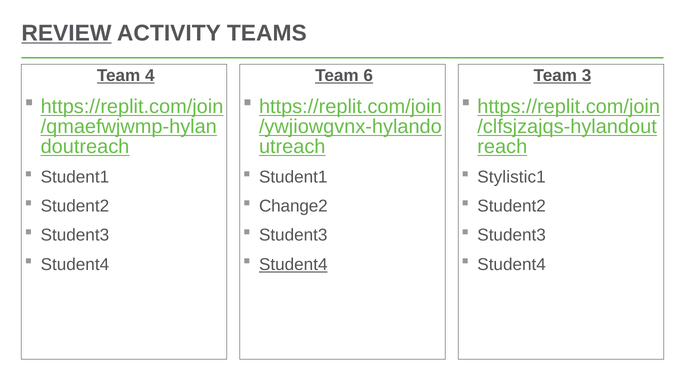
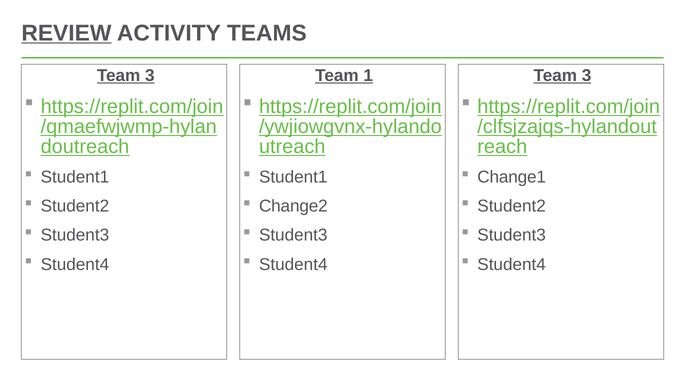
4: 4 -> 3 (150, 76)
6: 6 -> 1 (368, 76)
Stylistic1: Stylistic1 -> Change1 (512, 177)
Student4 underline: present -> none (293, 265)
